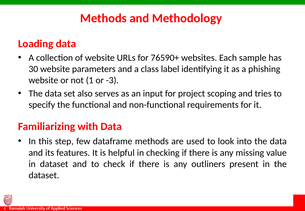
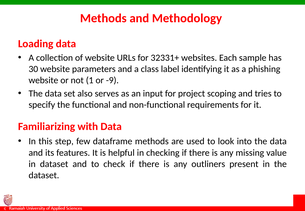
76590+: 76590+ -> 32331+ (165, 58)
-3: -3 -> -9 (112, 80)
